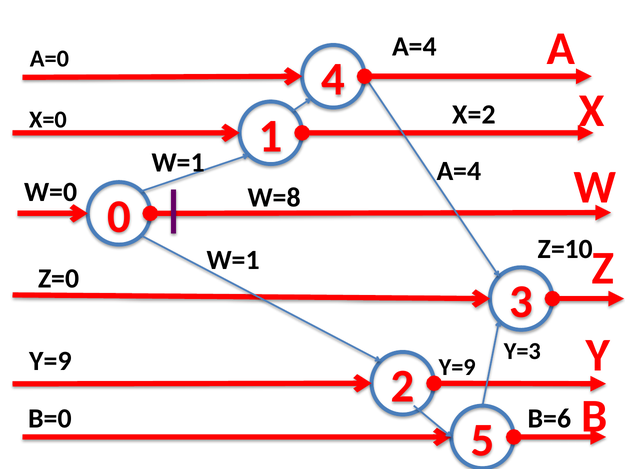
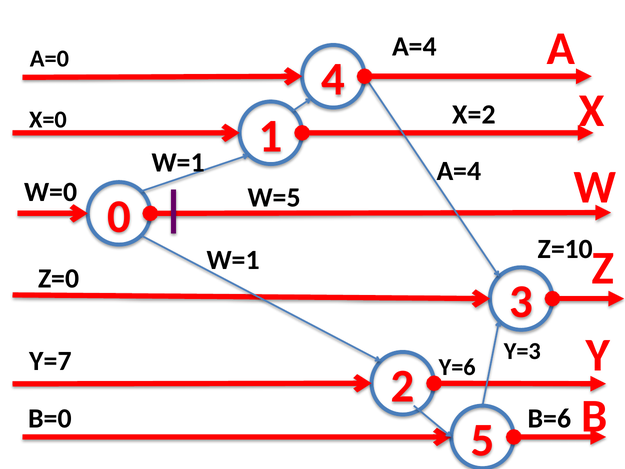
W=8: W=8 -> W=5 (274, 198)
Y=9: Y=9 -> Y=7 (51, 361)
Y=9: Y=9 -> Y=6 (457, 367)
